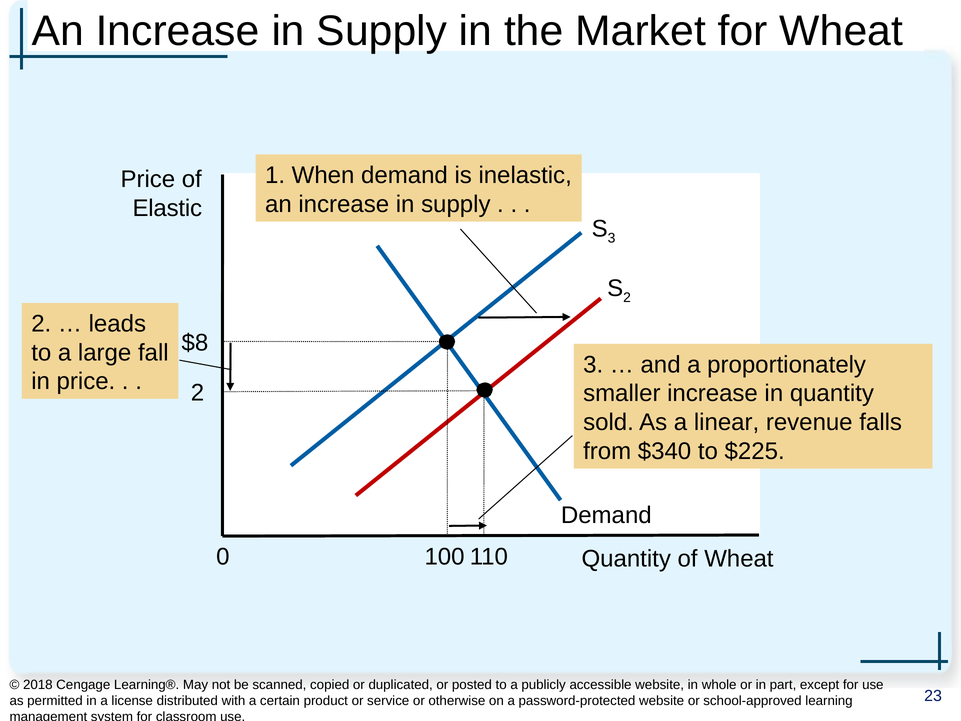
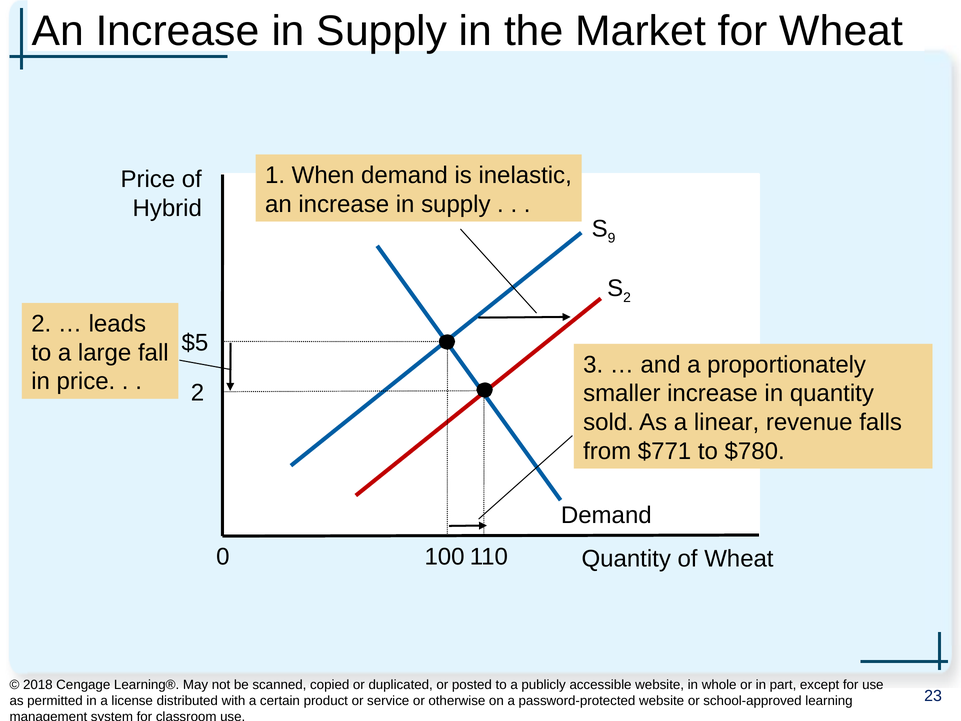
Elastic: Elastic -> Hybrid (167, 208)
3: 3 -> 9 (612, 238)
$8: $8 -> $5 (195, 343)
$340: $340 -> $771 (665, 451)
$225: $225 -> $780 (755, 451)
